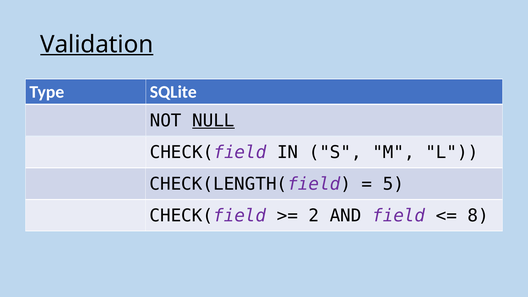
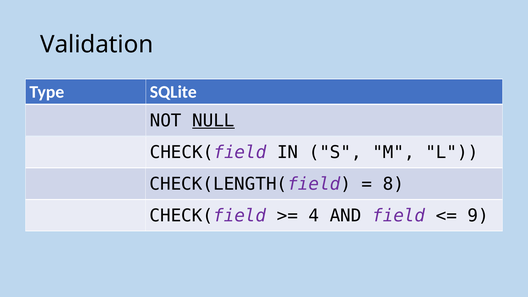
Validation underline: present -> none (97, 44)
5: 5 -> 8 (393, 184)
2: 2 -> 4 (314, 216)
8: 8 -> 9 (478, 216)
